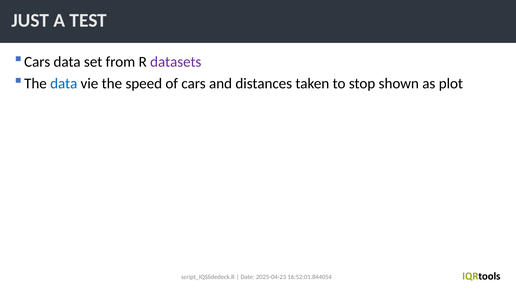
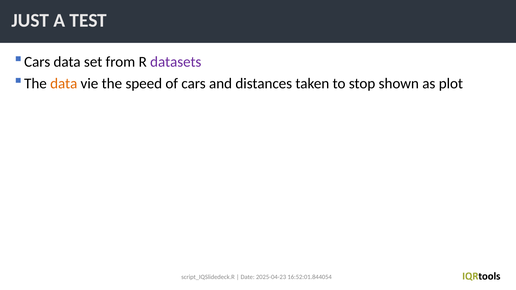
data colour: blue -> orange (64, 84)
